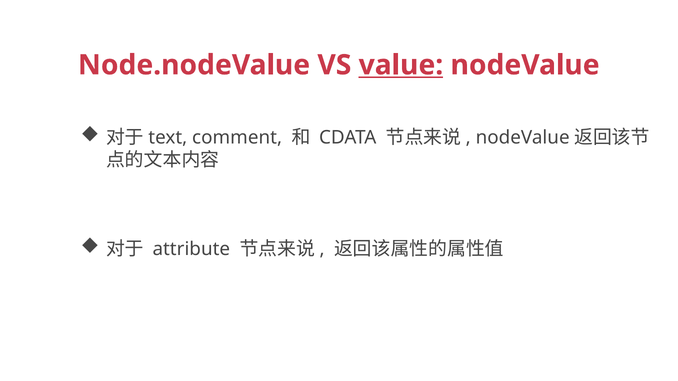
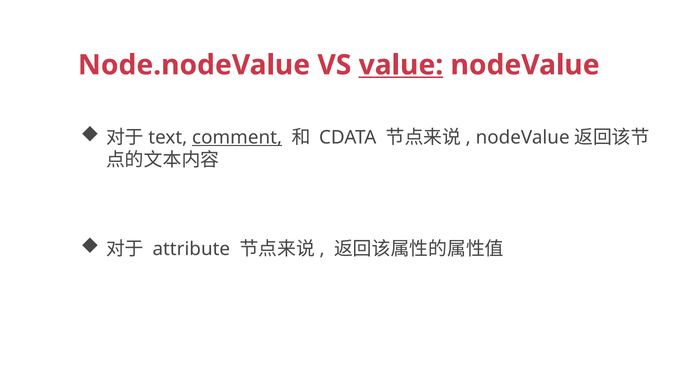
comment underline: none -> present (237, 137)
